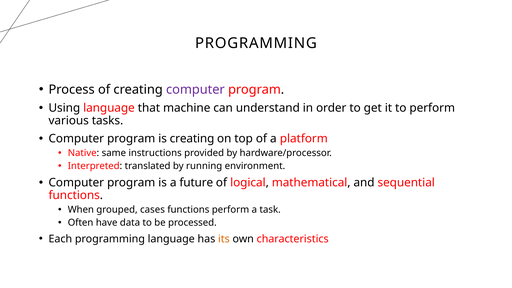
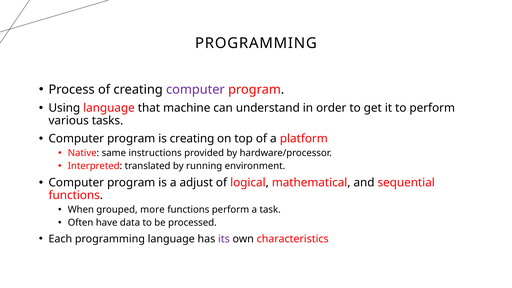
future: future -> adjust (196, 183)
cases: cases -> more (152, 210)
its colour: orange -> purple (224, 239)
